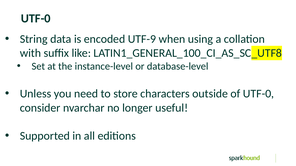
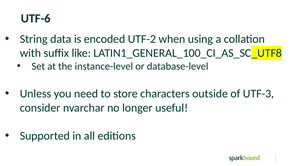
UTF-0: UTF-0 -> UTF-6 (36, 18)
UTF-9: UTF-9 -> UTF-2 (142, 39)
of UTF-0: UTF-0 -> UTF-3 (259, 94)
